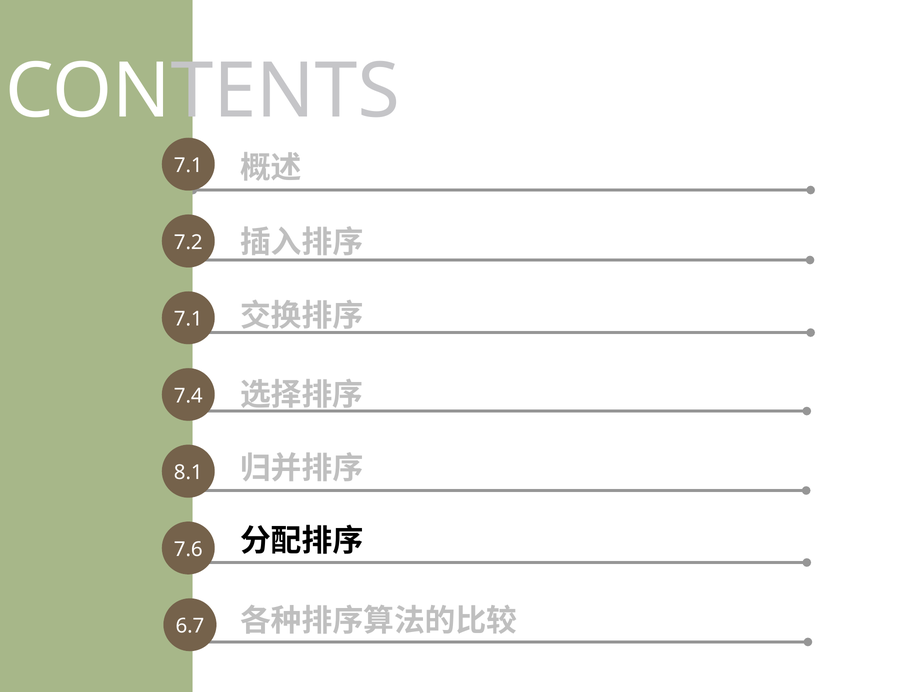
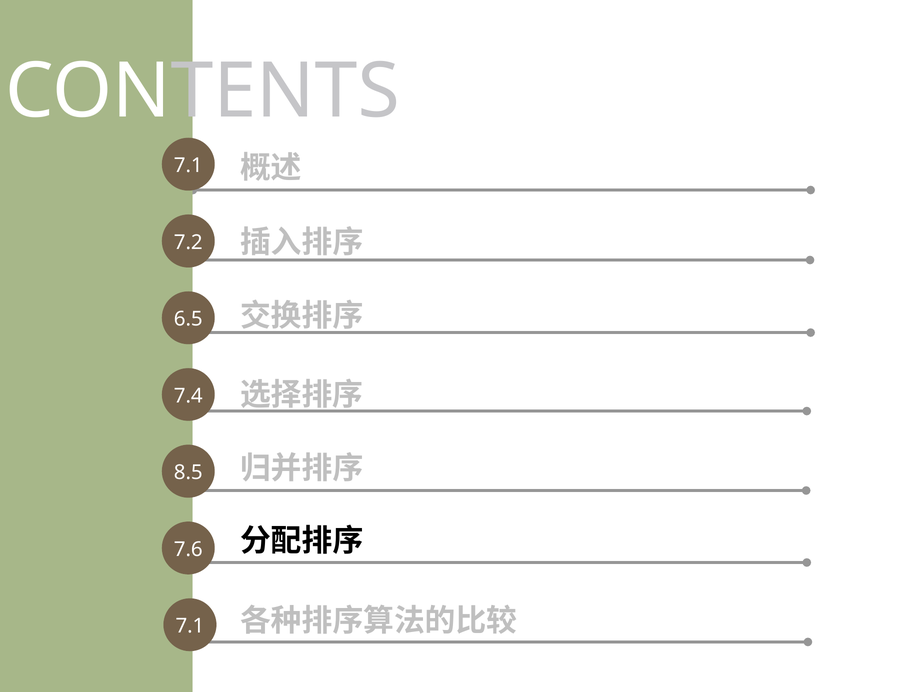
7.1: 7.1 -> 6.5 (188, 319)
8.1: 8.1 -> 8.5 (188, 473)
6.7: 6.7 -> 7.1 (190, 626)
